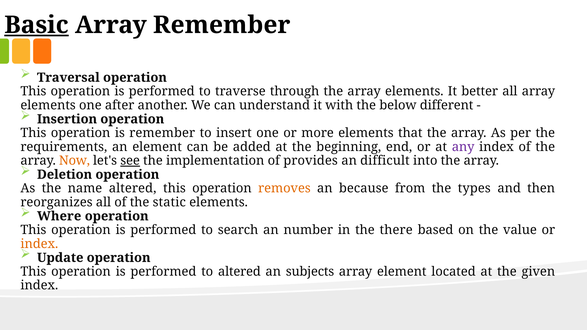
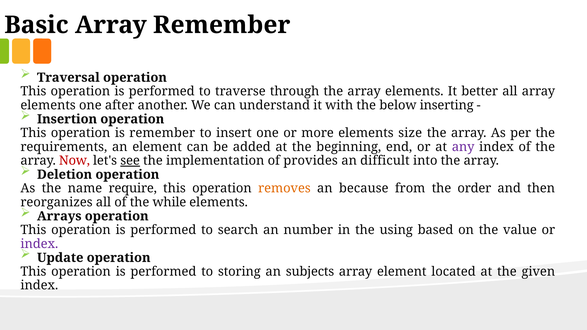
Basic underline: present -> none (36, 25)
different: different -> inserting (447, 105)
that: that -> size (410, 133)
Now colour: orange -> red (74, 161)
name altered: altered -> require (133, 189)
types: types -> order (474, 189)
static: static -> while (169, 202)
Where: Where -> Arrays (59, 216)
there: there -> using (396, 230)
index colour: orange -> purple (39, 244)
to altered: altered -> storing (239, 272)
